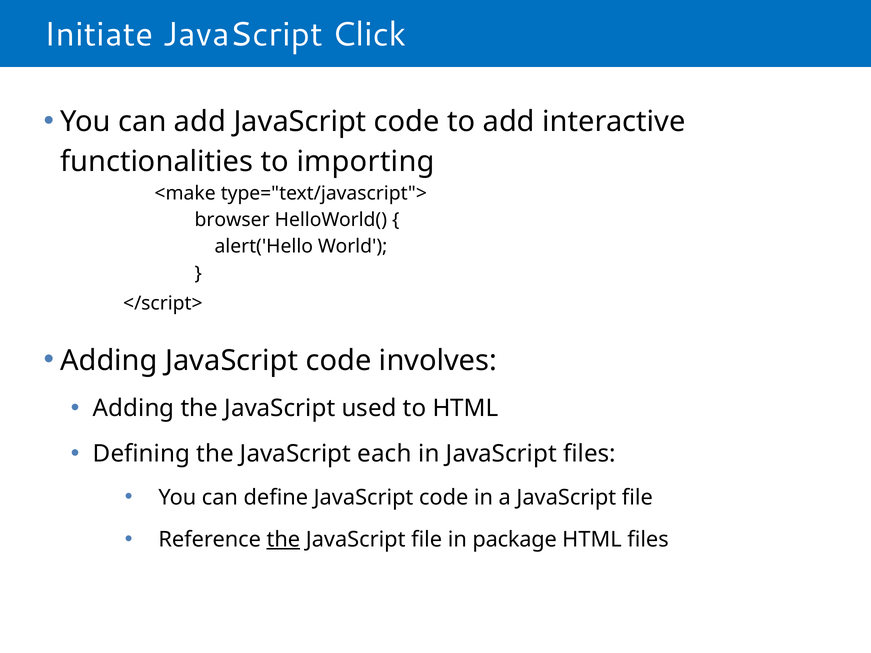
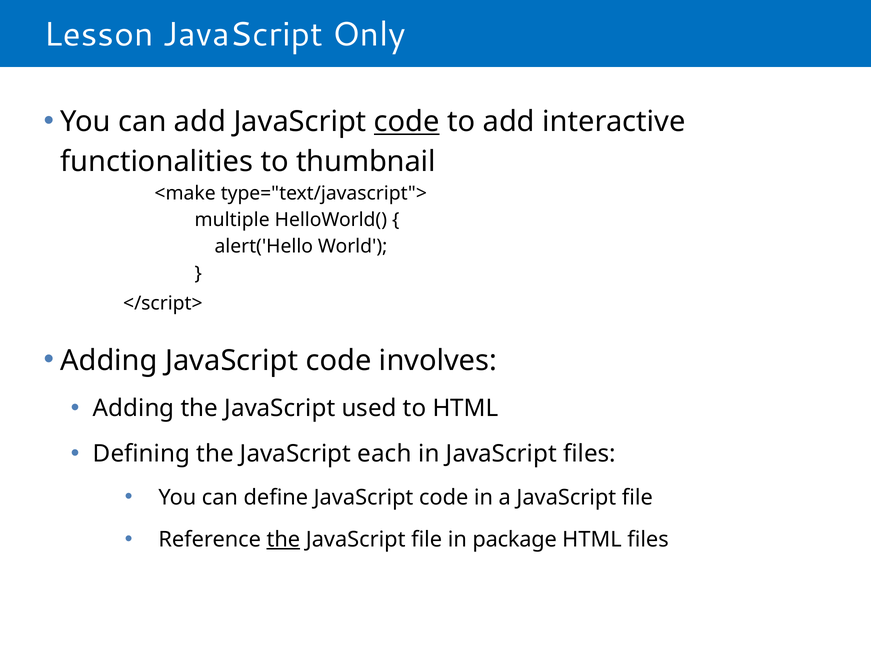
Initiate: Initiate -> Lesson (99, 34)
Click: Click -> Only (369, 34)
code underline: none -> present (407, 122)
importing: importing -> thumbnail (366, 162)
browser: browser -> multiple (232, 220)
